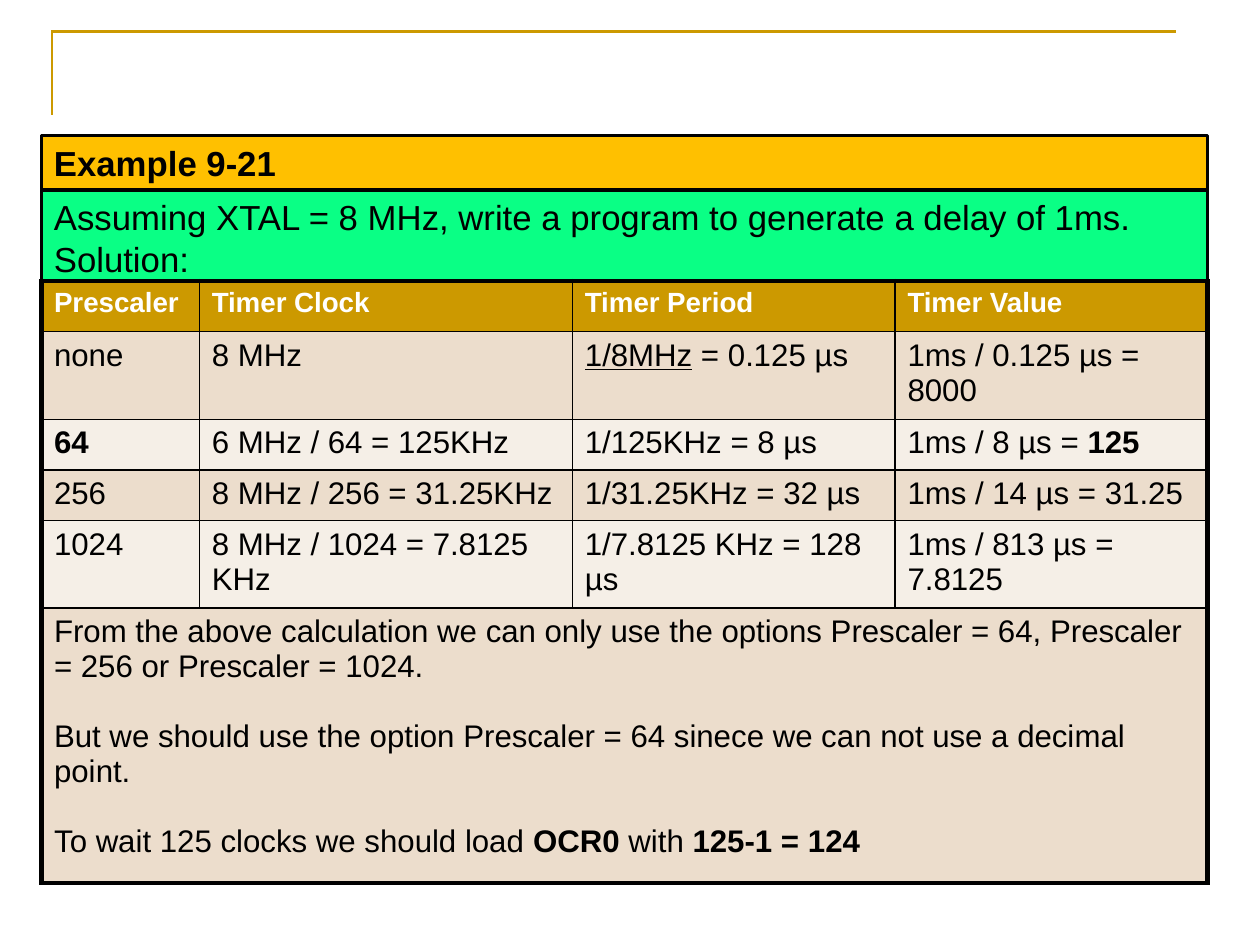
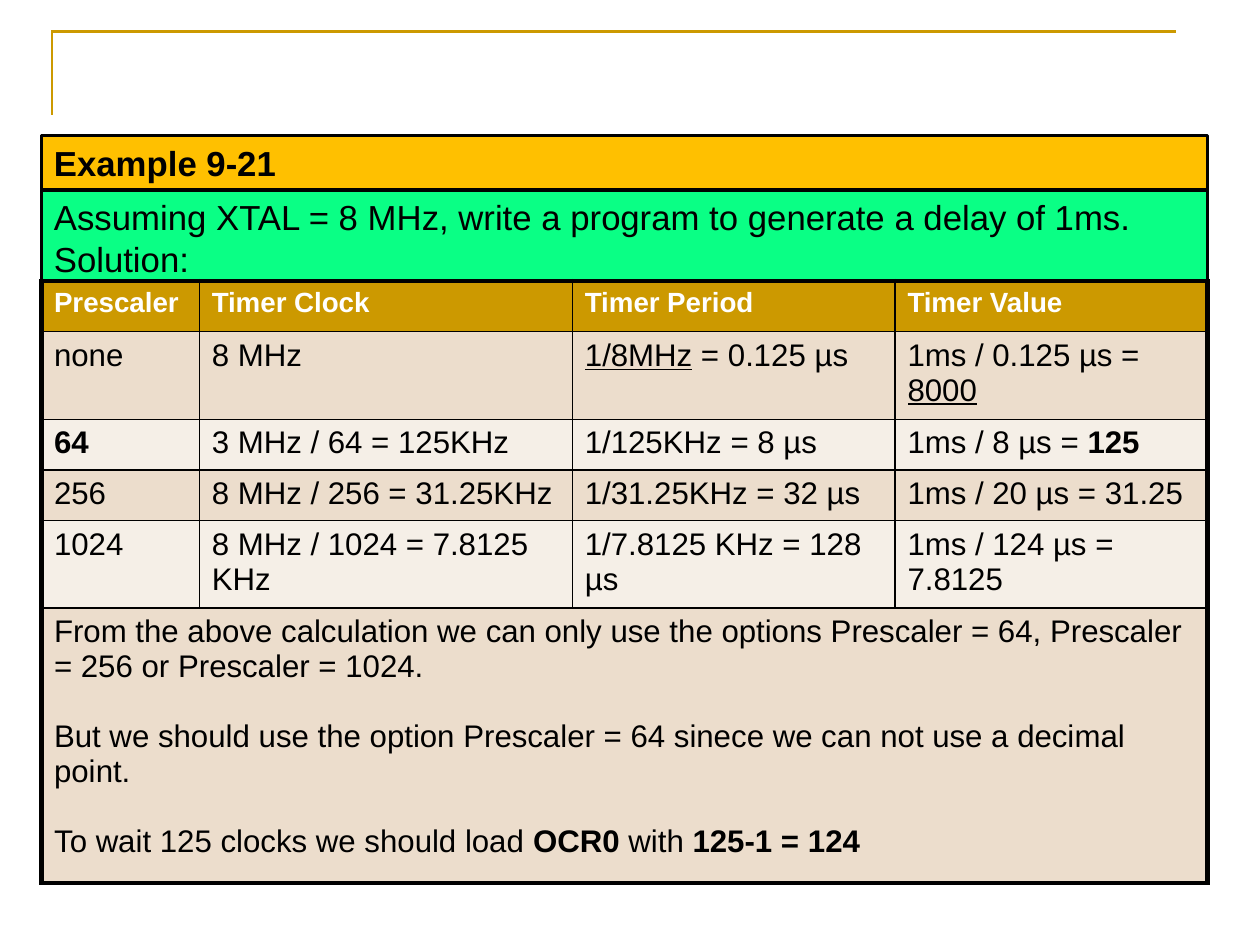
8000 underline: none -> present (942, 391)
6: 6 -> 3 (220, 443)
14: 14 -> 20 (1010, 494)
813: 813 -> 124 (1018, 545)
